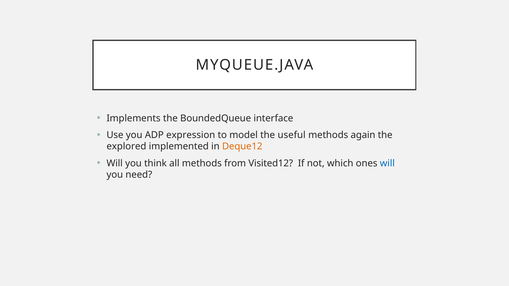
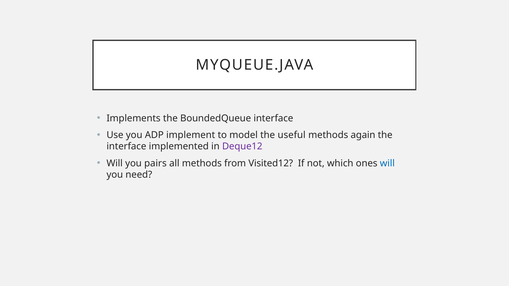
expression: expression -> implement (191, 135)
explored: explored -> interface (126, 147)
Deque12 colour: orange -> purple (242, 147)
think: think -> pairs (155, 163)
